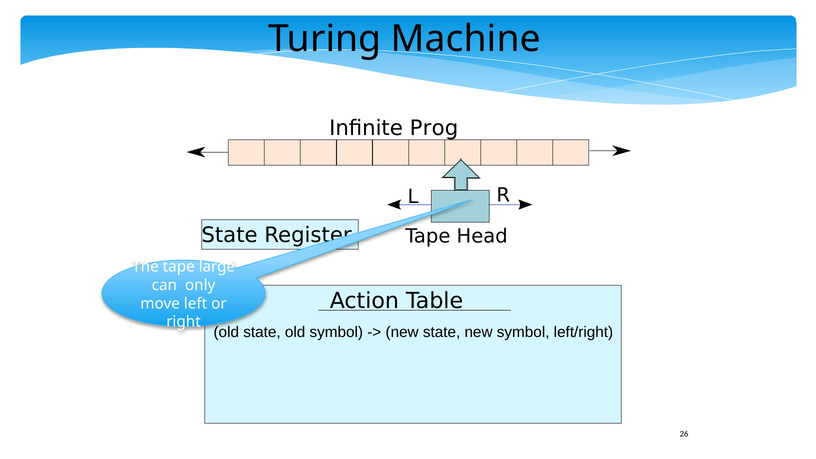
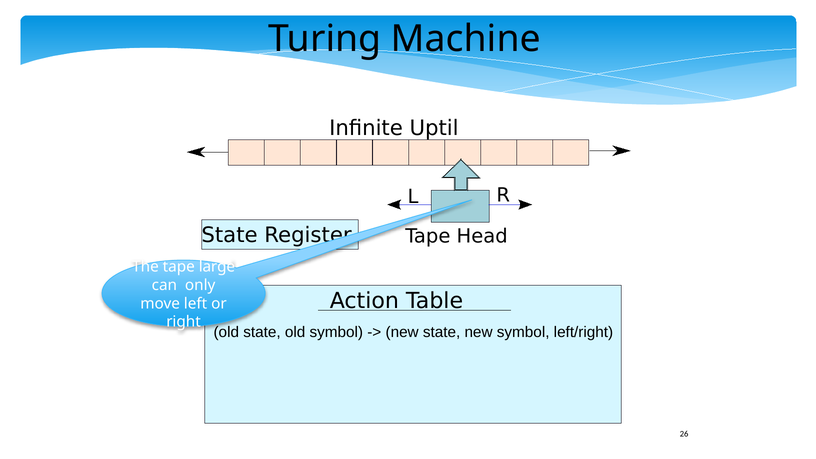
Prog: Prog -> Uptil (434, 128)
